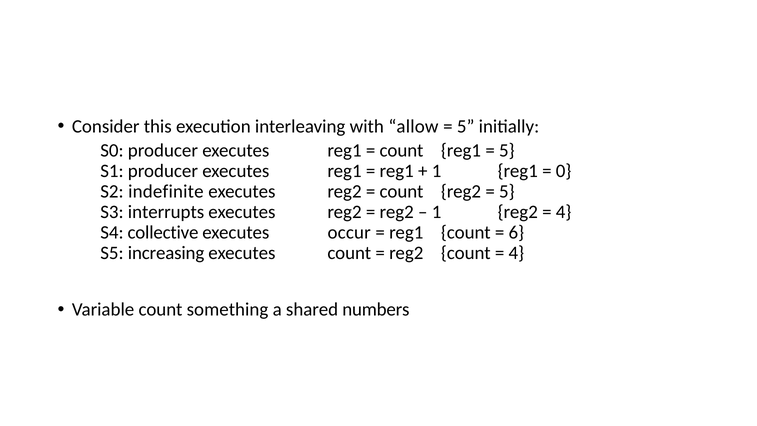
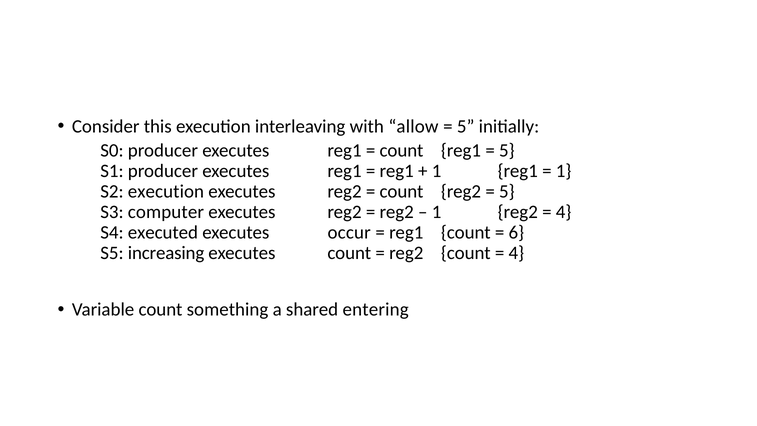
0: 0 -> 1 (564, 171)
S2 indefinite: indefinite -> execution (166, 192)
interrupts: interrupts -> computer (166, 212)
collective: collective -> executed (163, 232)
numbers: numbers -> entering (376, 309)
